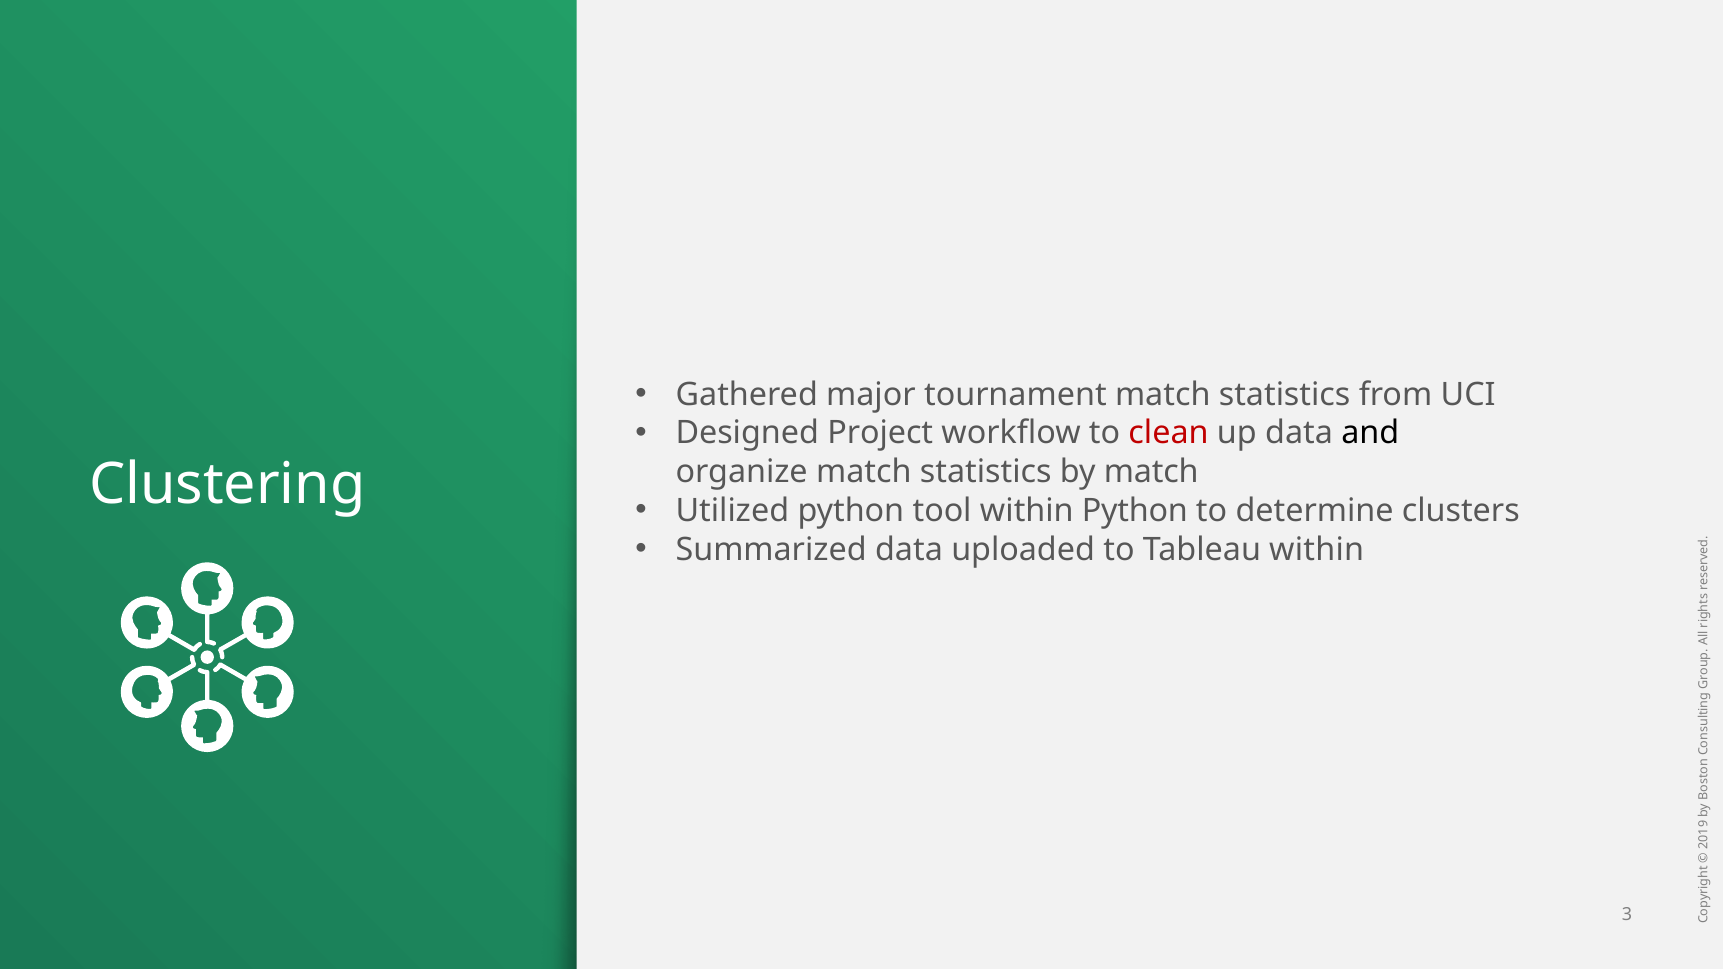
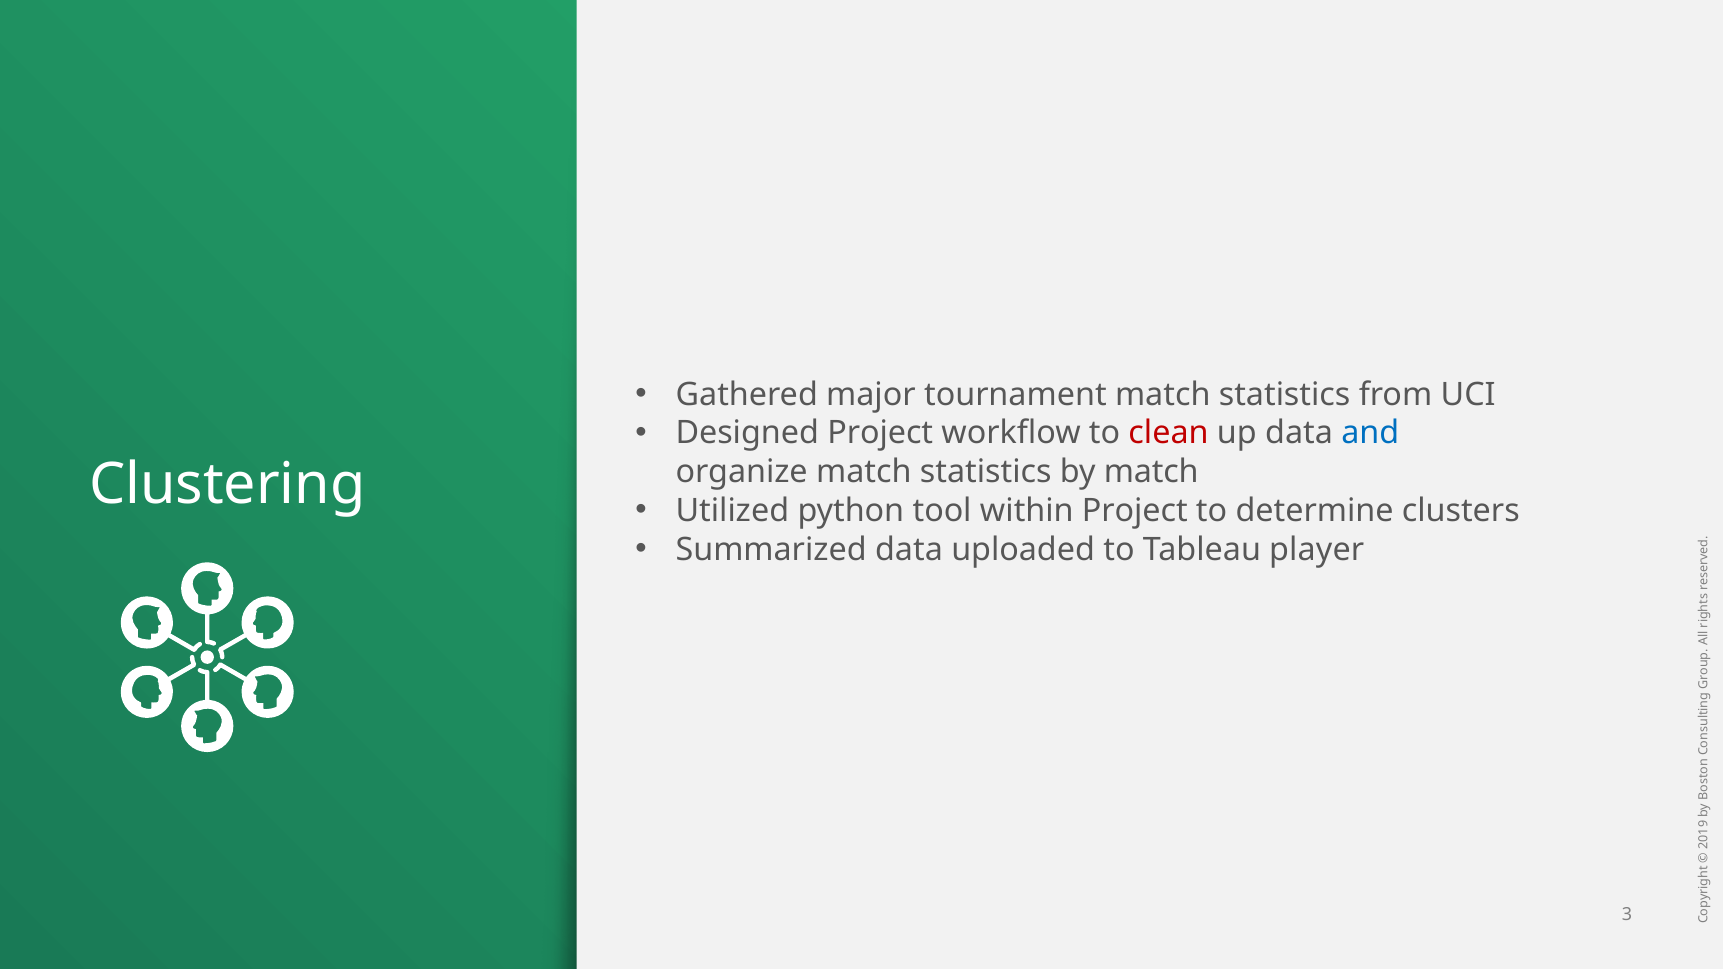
and colour: black -> blue (1370, 433)
within Python: Python -> Project (1135, 511)
Tableau within: within -> player (1317, 550)
